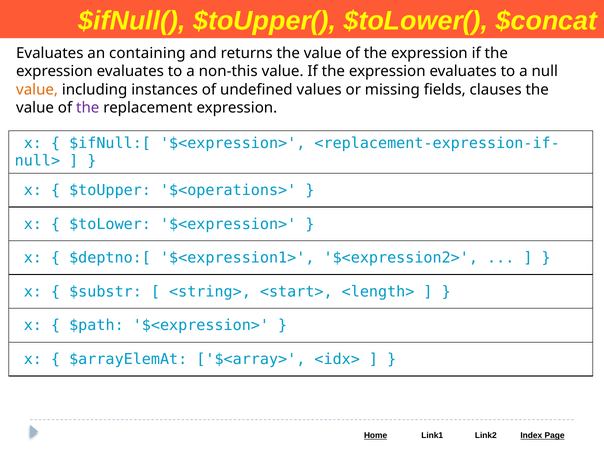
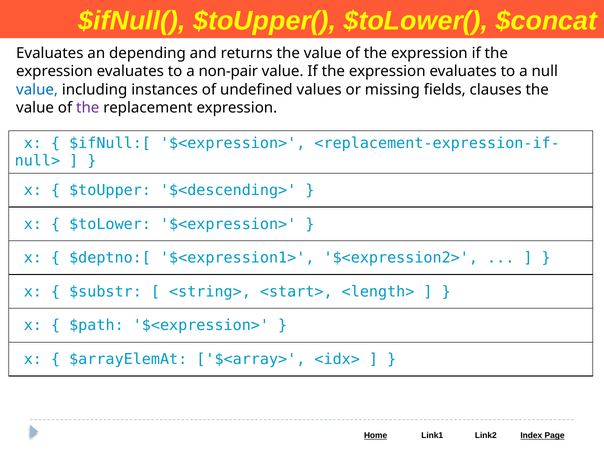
containing: containing -> depending (147, 53)
non-this: non-this -> non-pair (228, 71)
value colour: orange -> blue (37, 90)
$<operations>: $<operations> -> $<descending> (228, 190)
